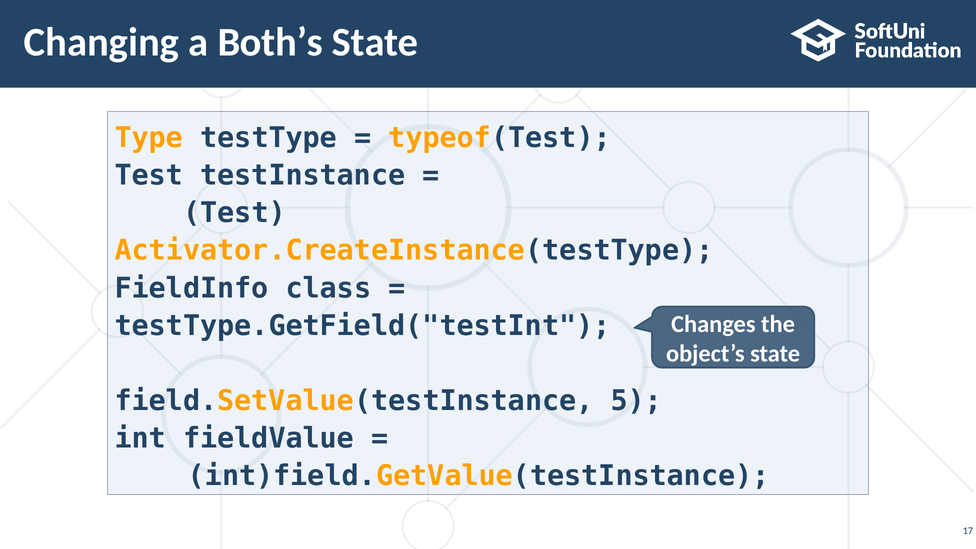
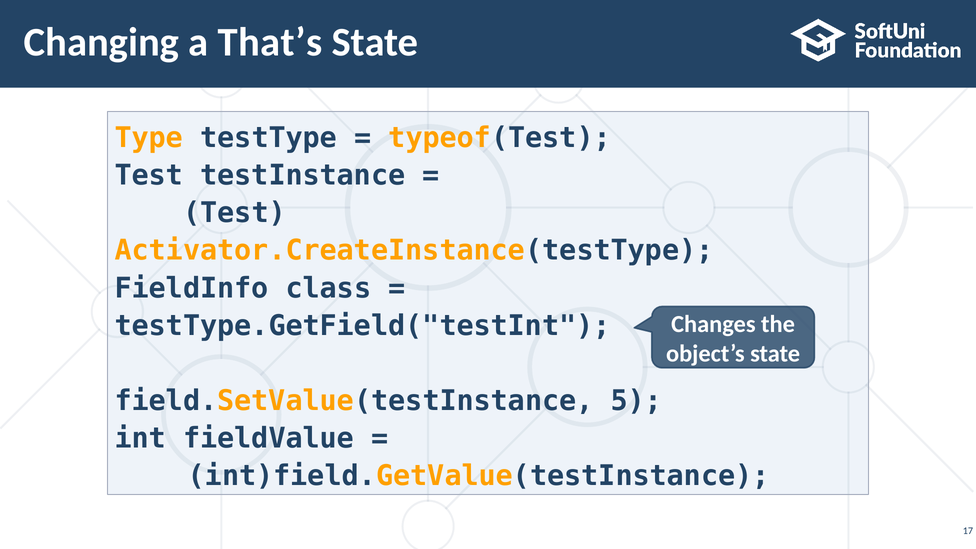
Both’s: Both’s -> That’s (270, 42)
